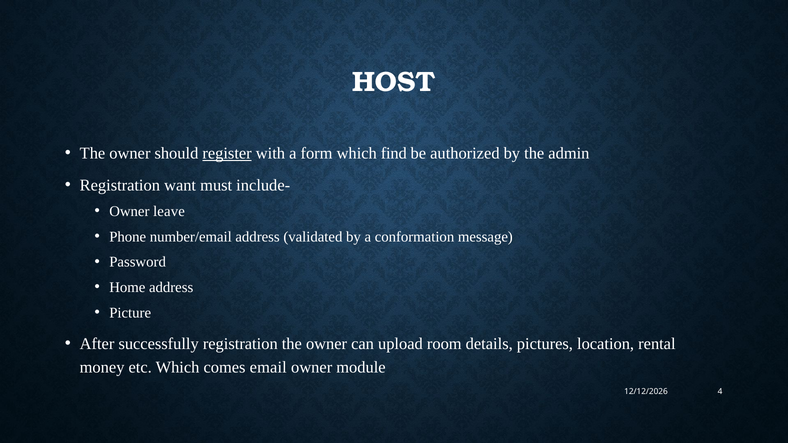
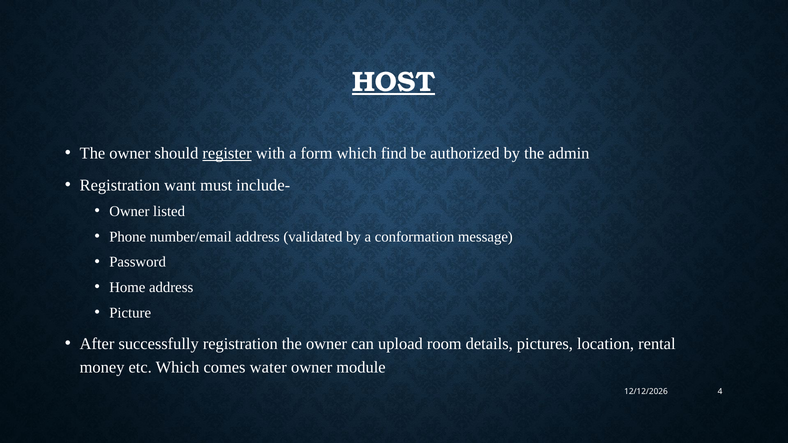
HOST underline: none -> present (394, 82)
leave: leave -> listed (169, 211)
email: email -> water (268, 368)
